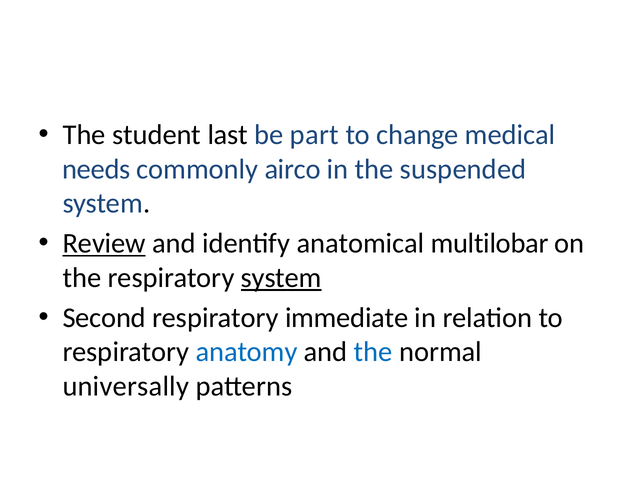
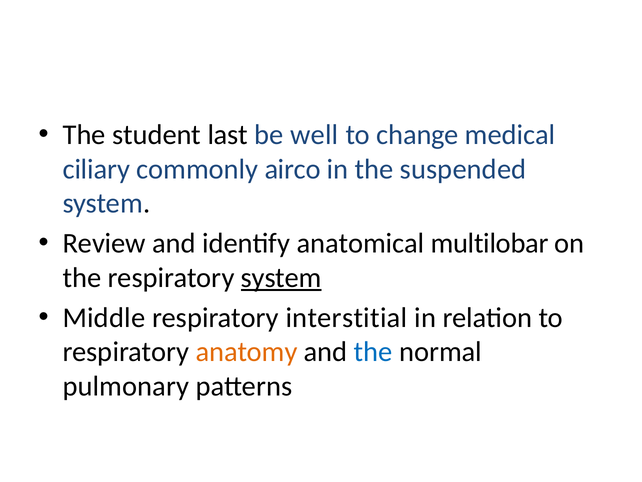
part: part -> well (314, 135)
needs: needs -> ciliary (96, 169)
Review underline: present -> none (104, 243)
Second: Second -> Middle (104, 317)
immediate: immediate -> interstitial (346, 317)
anatomy colour: blue -> orange (247, 352)
universally: universally -> pulmonary (126, 386)
